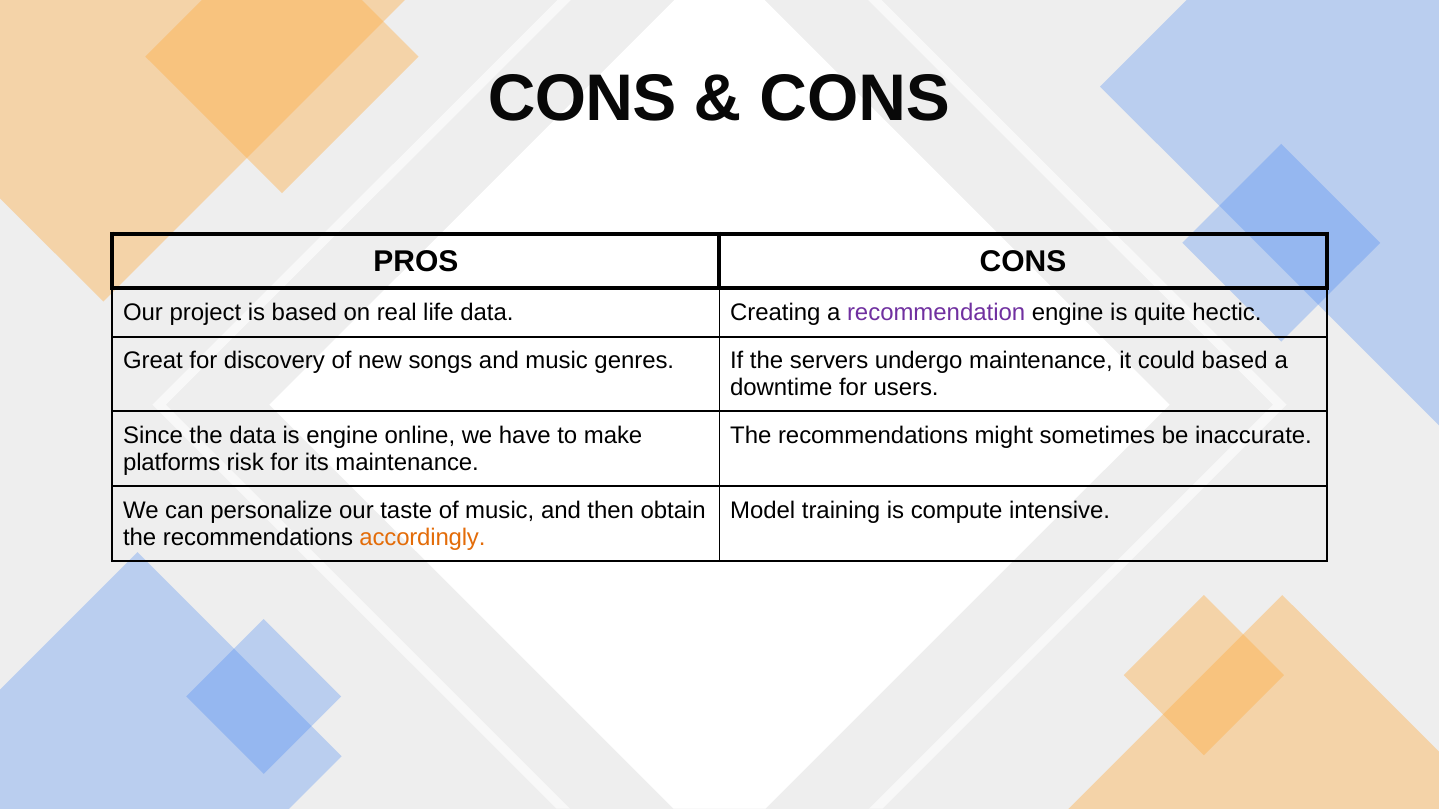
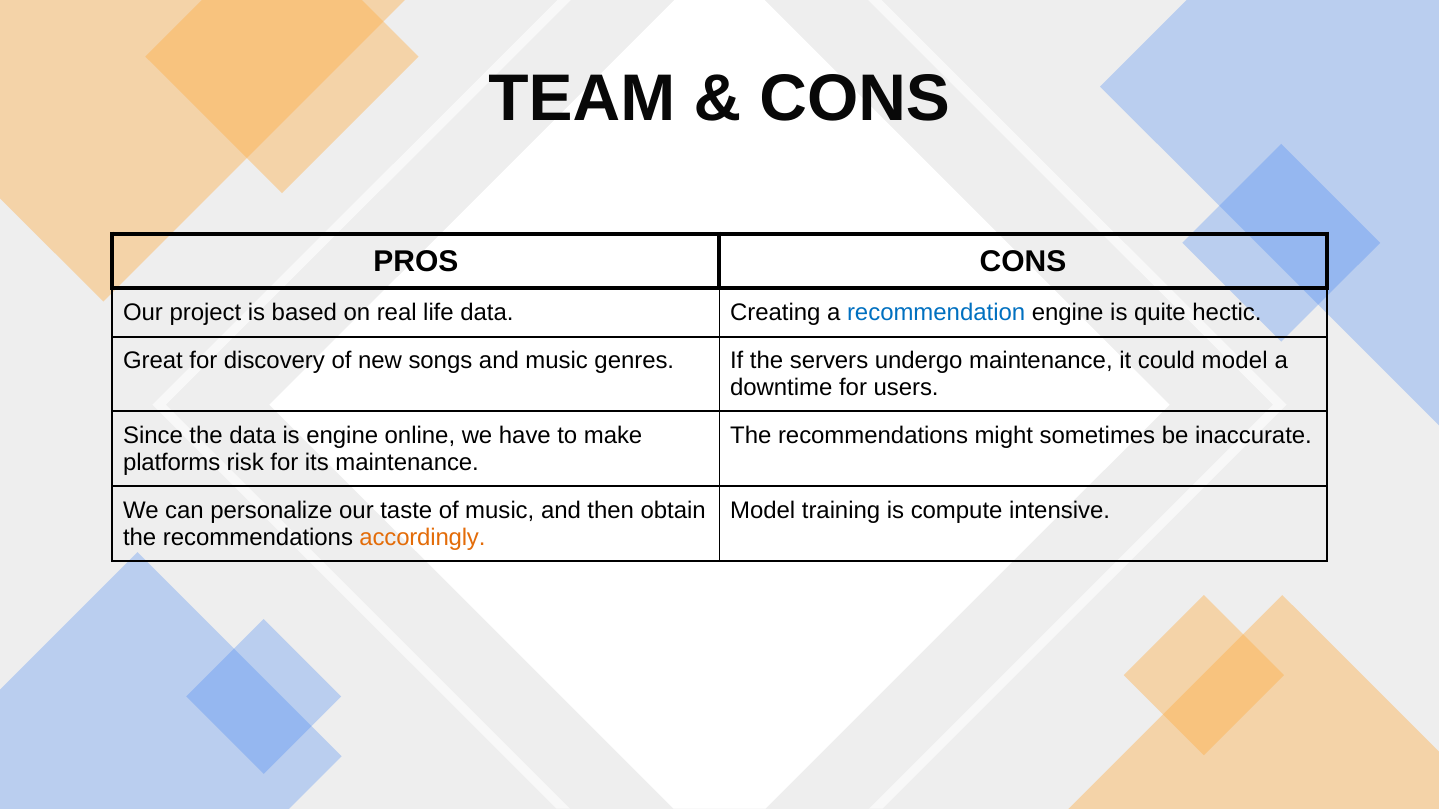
CONS: CONS -> TEAM (582, 99)
recommendation colour: purple -> blue (936, 313)
could based: based -> model (1235, 361)
